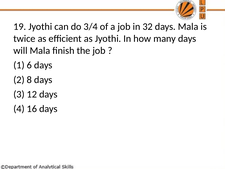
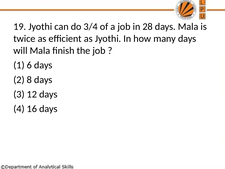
32: 32 -> 28 (148, 27)
